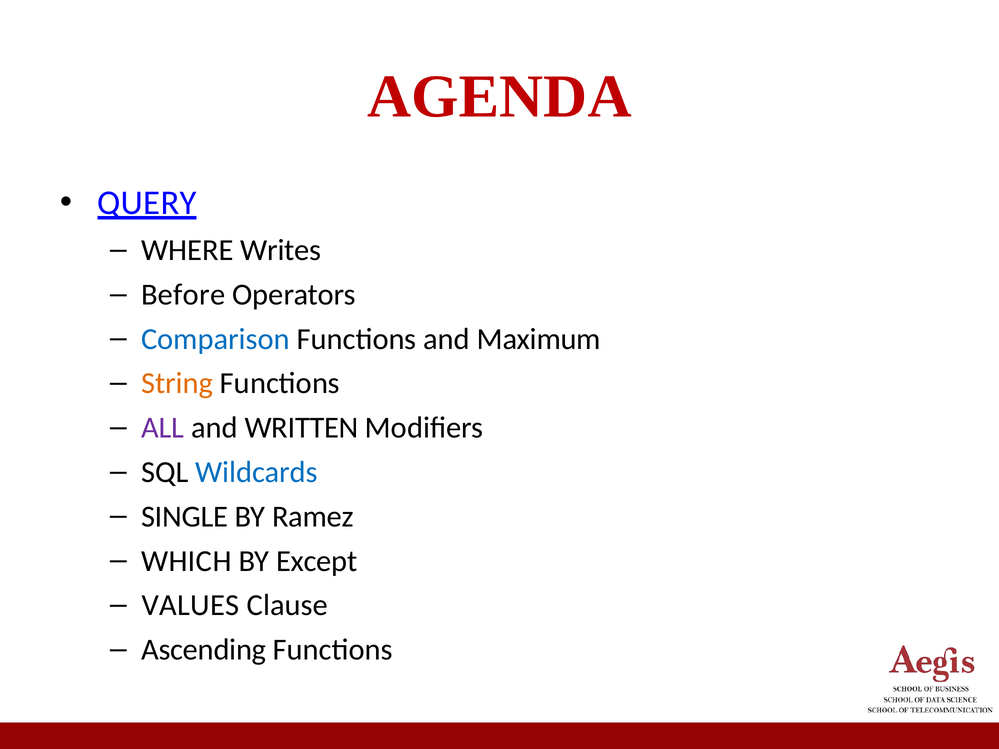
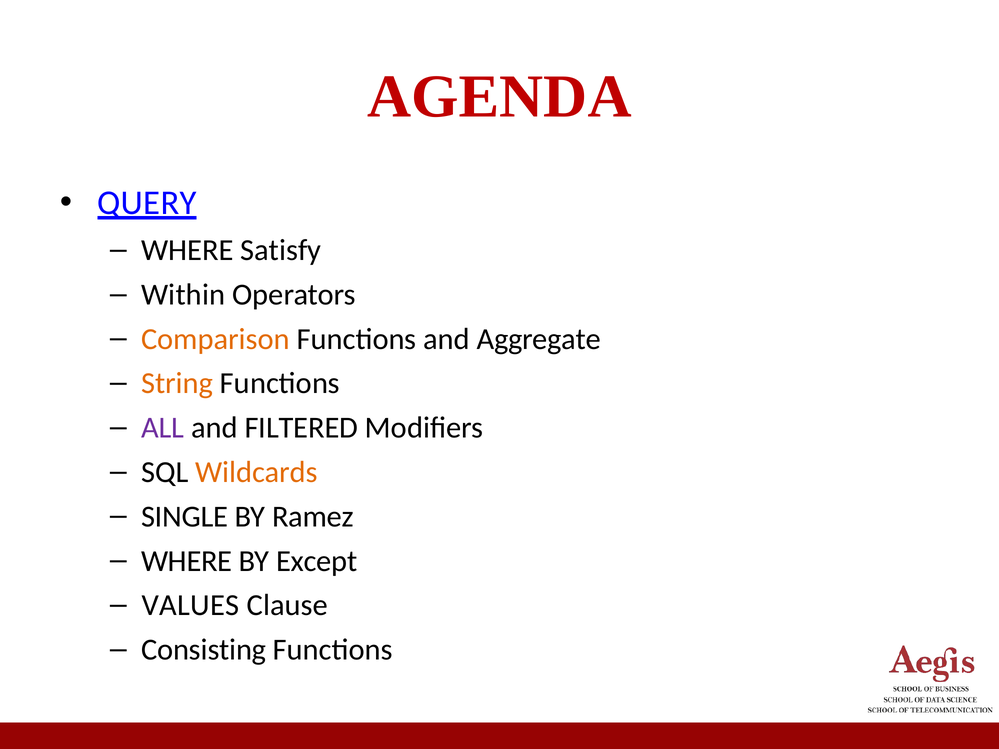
Writes: Writes -> Satisfy (281, 250)
Before: Before -> Within (183, 295)
Comparison colour: blue -> orange (215, 339)
Maximum: Maximum -> Aggregate (539, 339)
WRITTEN: WRITTEN -> FILTERED (301, 428)
Wildcards colour: blue -> orange (256, 472)
WHICH: WHICH -> WHERE (187, 561)
Ascending: Ascending -> Consisting (204, 650)
